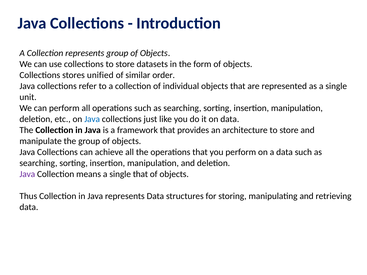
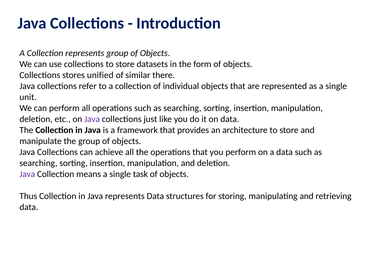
order: order -> there (164, 75)
Java colour: blue -> purple (92, 119)
single that: that -> task (140, 174)
